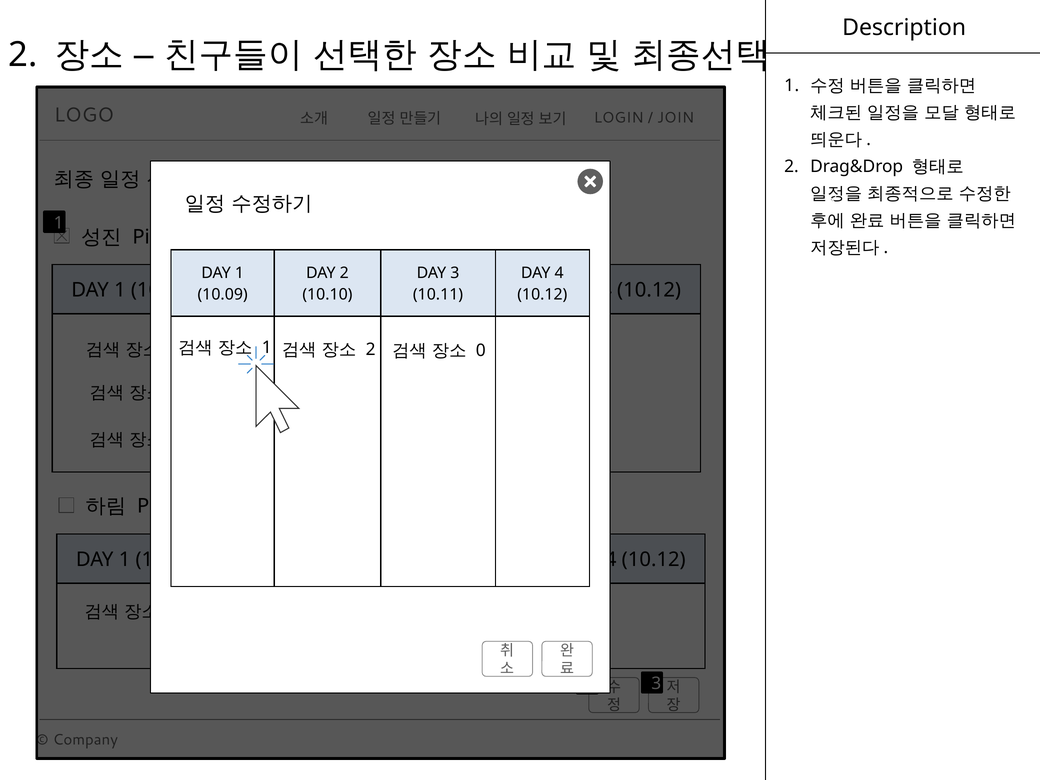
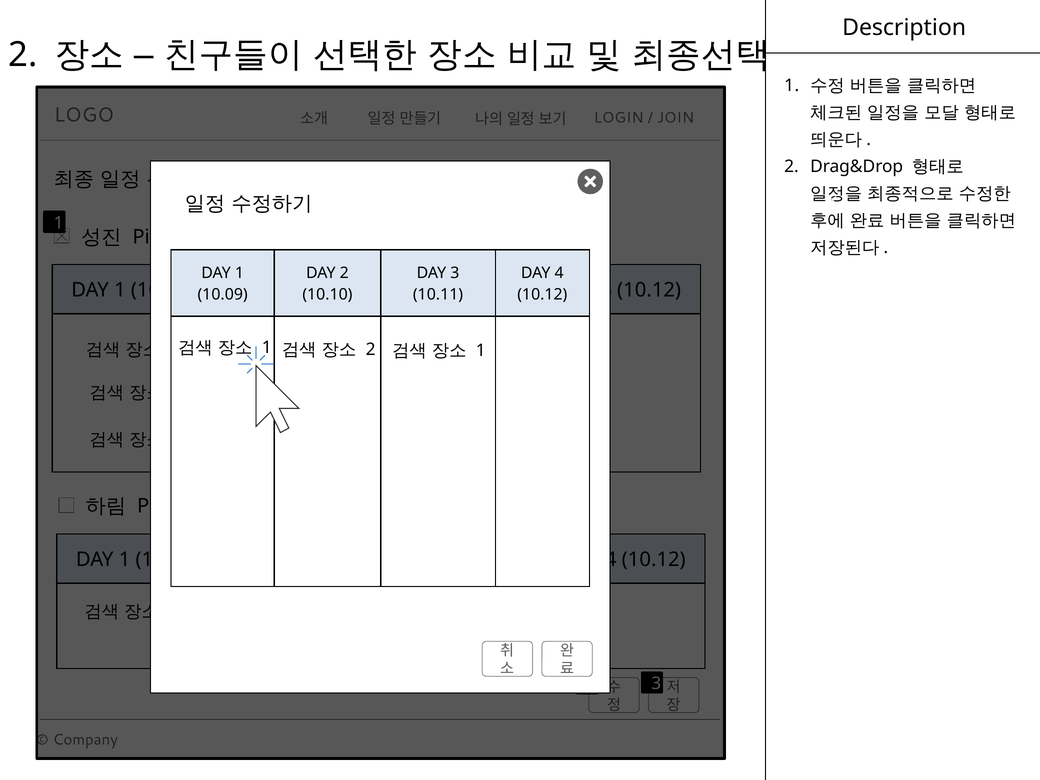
0: 0 -> 1 (481, 350)
